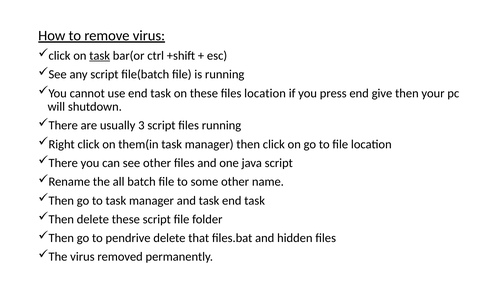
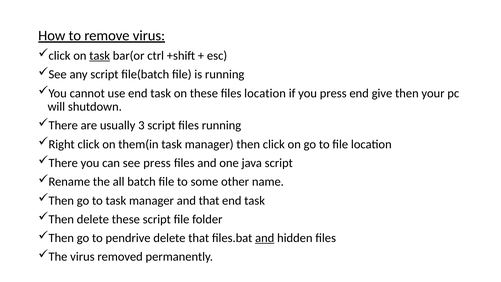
see other: other -> press (157, 163)
and task: task -> that (209, 200)
and underline: none -> present (265, 238)
